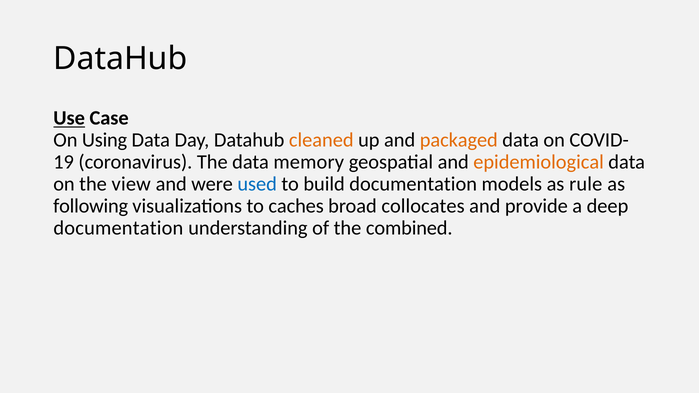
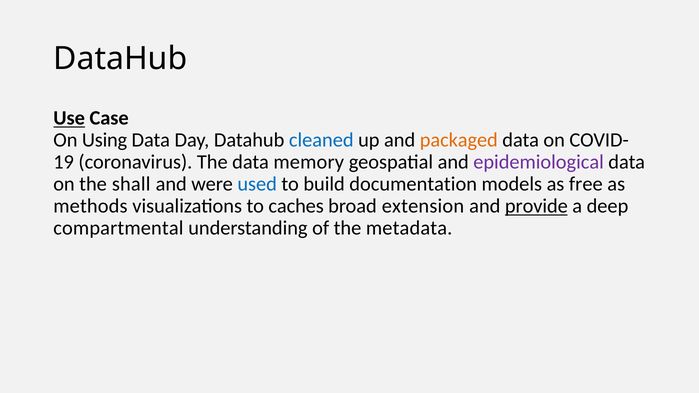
cleaned colour: orange -> blue (321, 140)
epidemiological colour: orange -> purple (539, 162)
view: view -> shall (131, 184)
rule: rule -> free (586, 184)
following: following -> methods (90, 206)
collocates: collocates -> extension (423, 206)
provide underline: none -> present (536, 206)
documentation: documentation -> compartmental (118, 228)
combined: combined -> metadata (409, 228)
